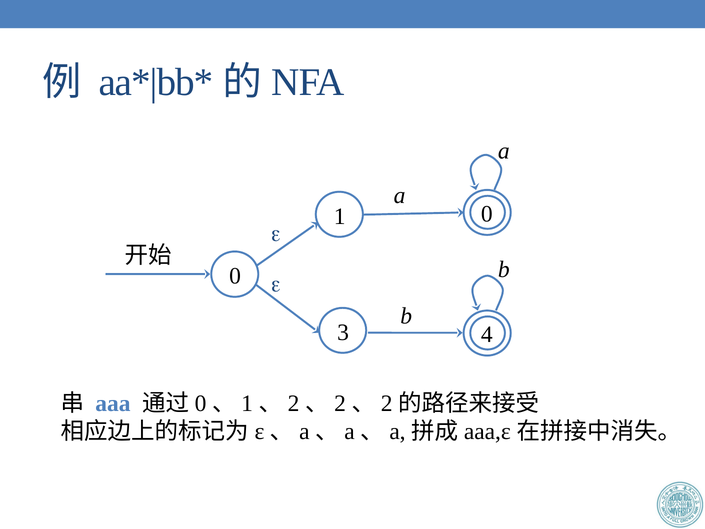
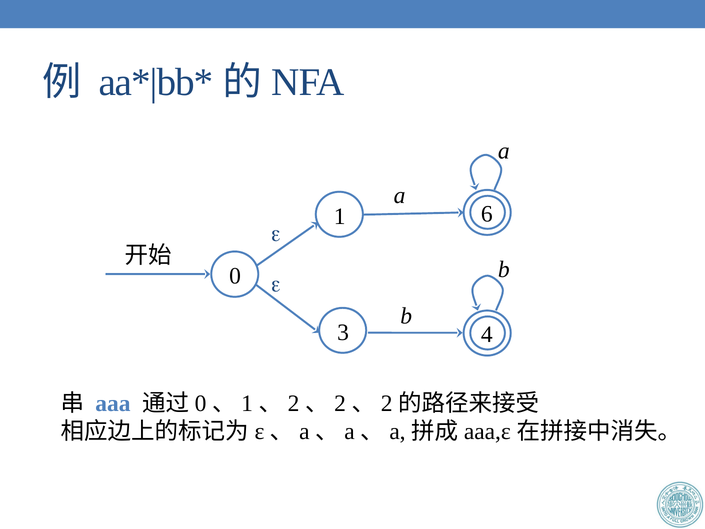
1 0: 0 -> 6 (487, 214)
